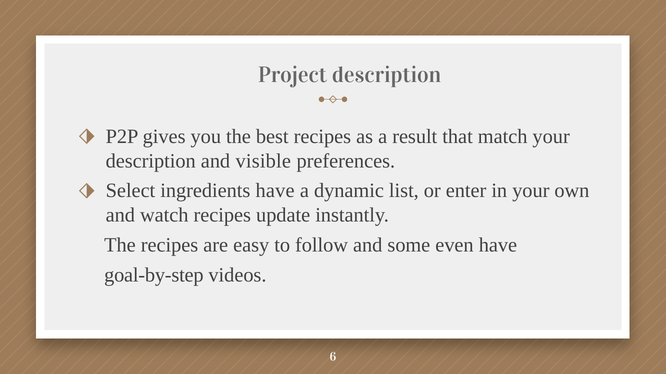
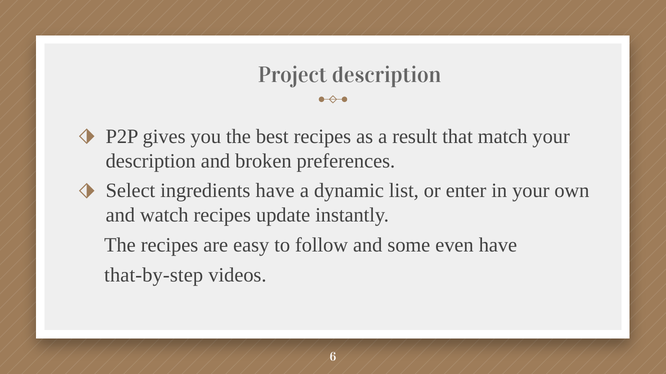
visible: visible -> broken (263, 161)
goal-by-step: goal-by-step -> that-by-step (154, 275)
